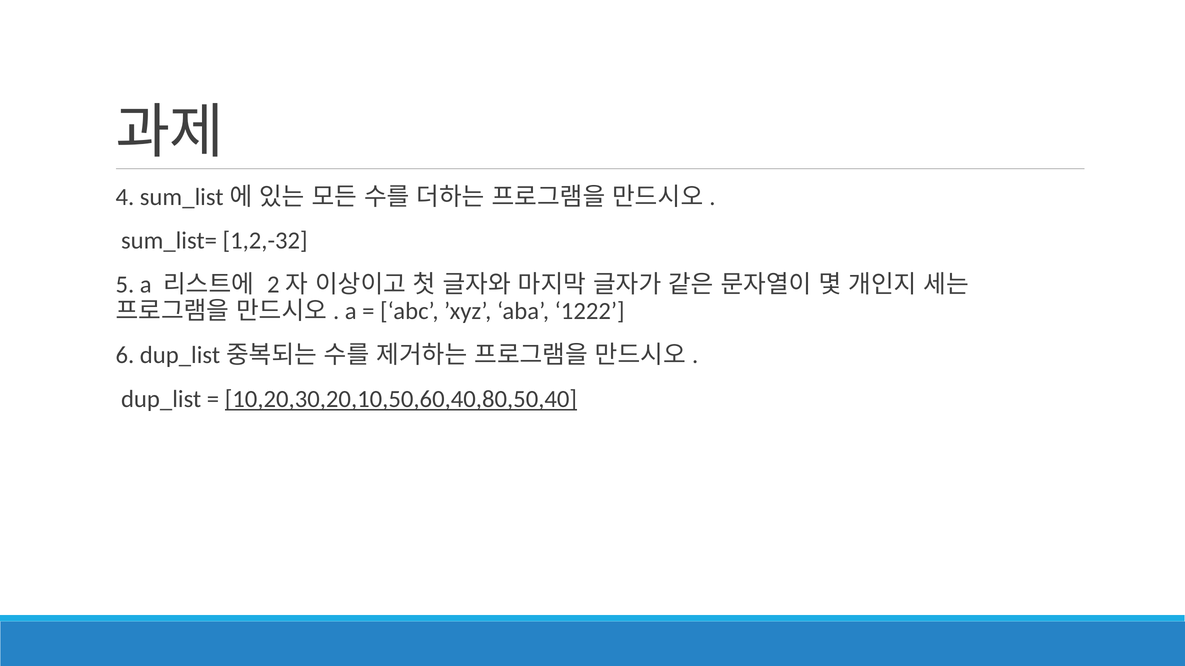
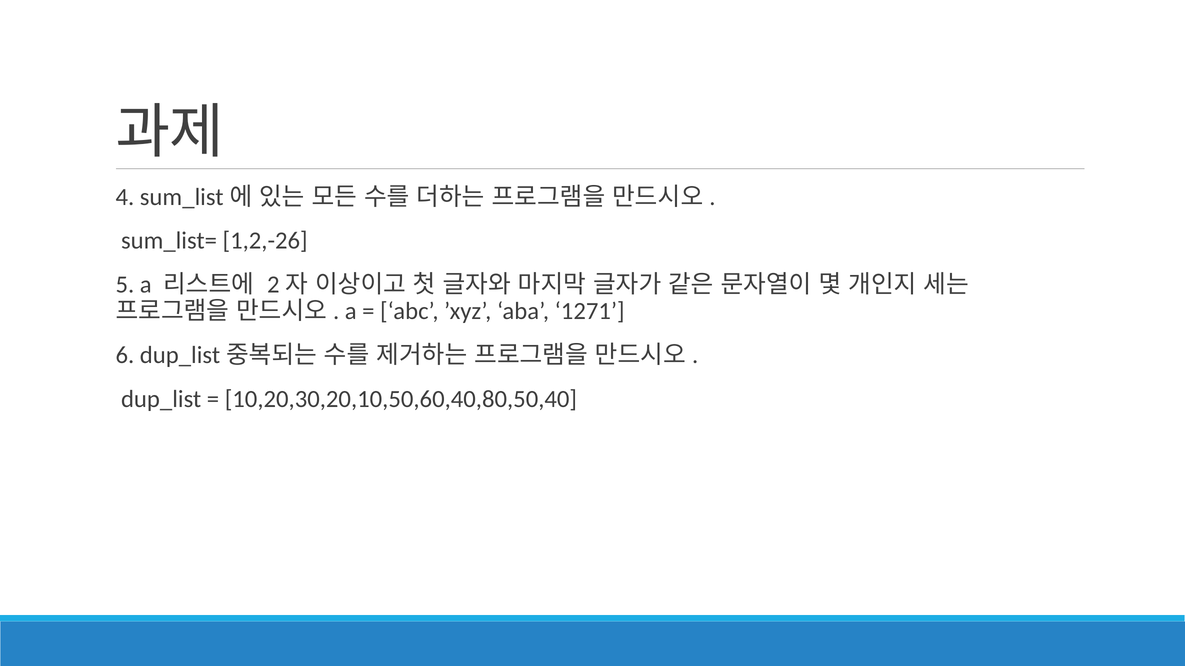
1,2,-32: 1,2,-32 -> 1,2,-26 (265, 241)
1222: 1222 -> 1271 (590, 312)
10,20,30,20,10,50,60,40,80,50,40 underline: present -> none (401, 399)
